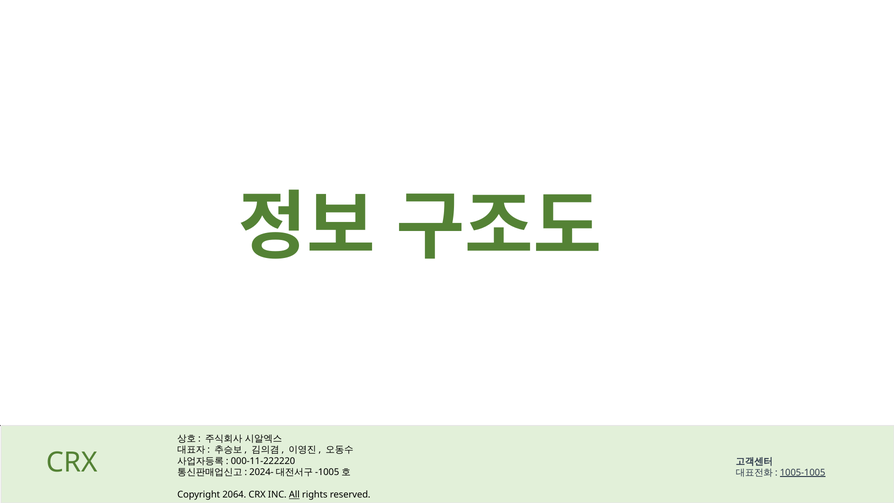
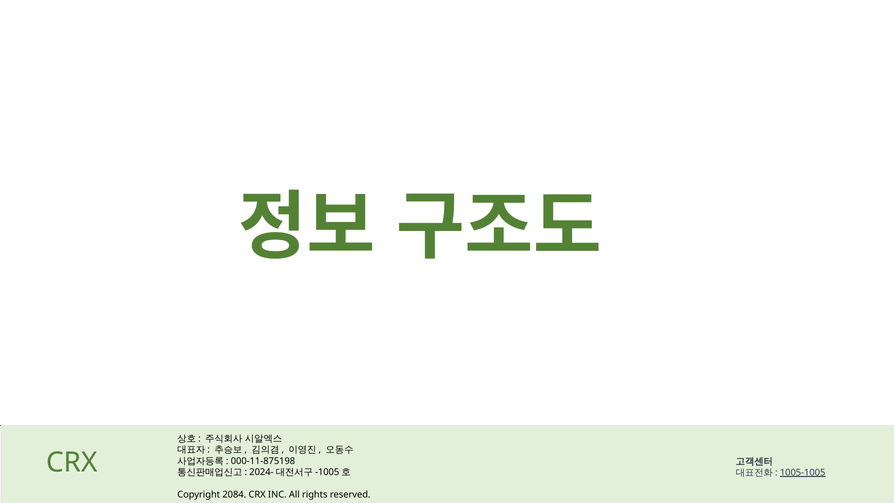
000-11-222220: 000-11-222220 -> 000-11-875198 (263, 461)
2064: 2064 -> 2084 (234, 494)
All underline: present -> none (294, 494)
